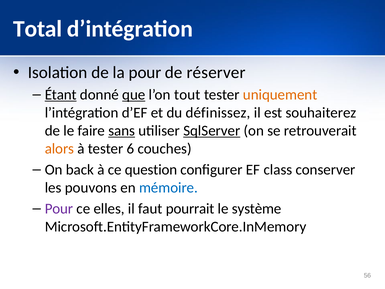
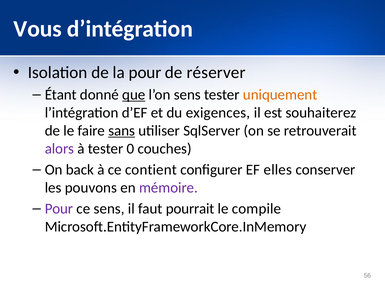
Total: Total -> Vous (38, 29)
Étant underline: present -> none (61, 95)
l’on tout: tout -> sens (187, 95)
définissez: définissez -> exigences (218, 113)
SqlServer underline: present -> none (212, 131)
alors colour: orange -> purple (59, 149)
6: 6 -> 0 (131, 149)
question: question -> contient (151, 170)
class: class -> elles (278, 170)
mémoire colour: blue -> purple (168, 187)
ce elles: elles -> sens (109, 208)
système: système -> compile (257, 208)
